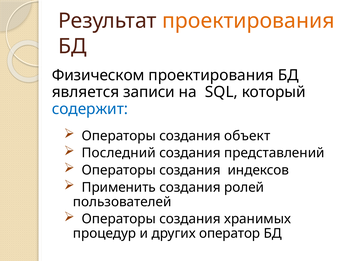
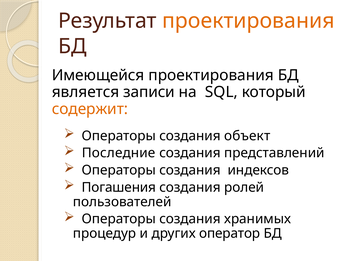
Физическом: Физическом -> Имеющейся (98, 75)
содержит colour: blue -> orange (90, 109)
Последний: Последний -> Последние (119, 153)
Применить: Применить -> Погашения (119, 187)
